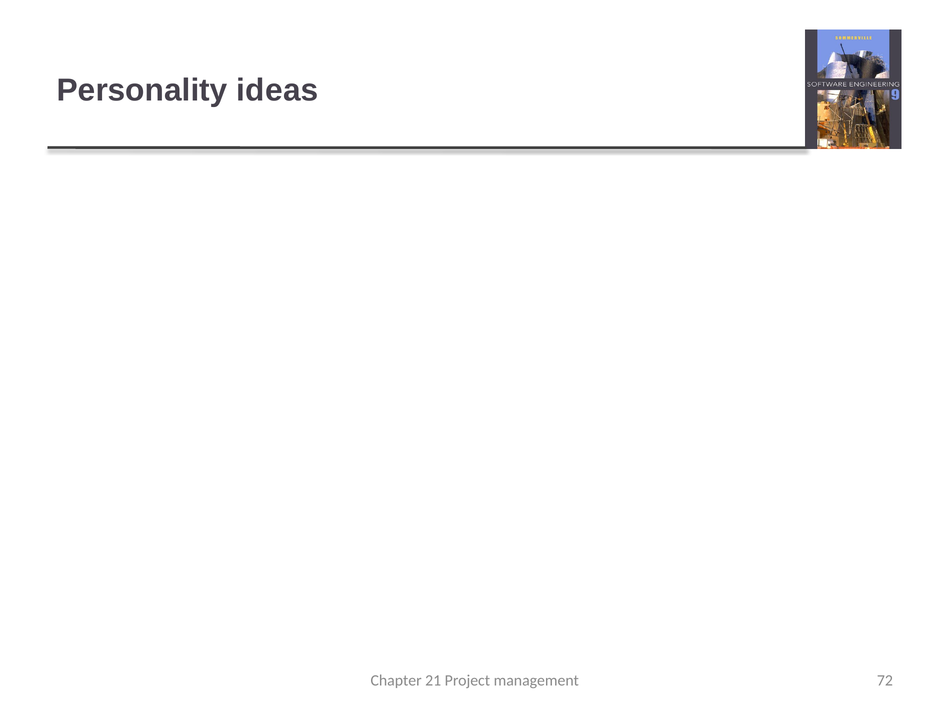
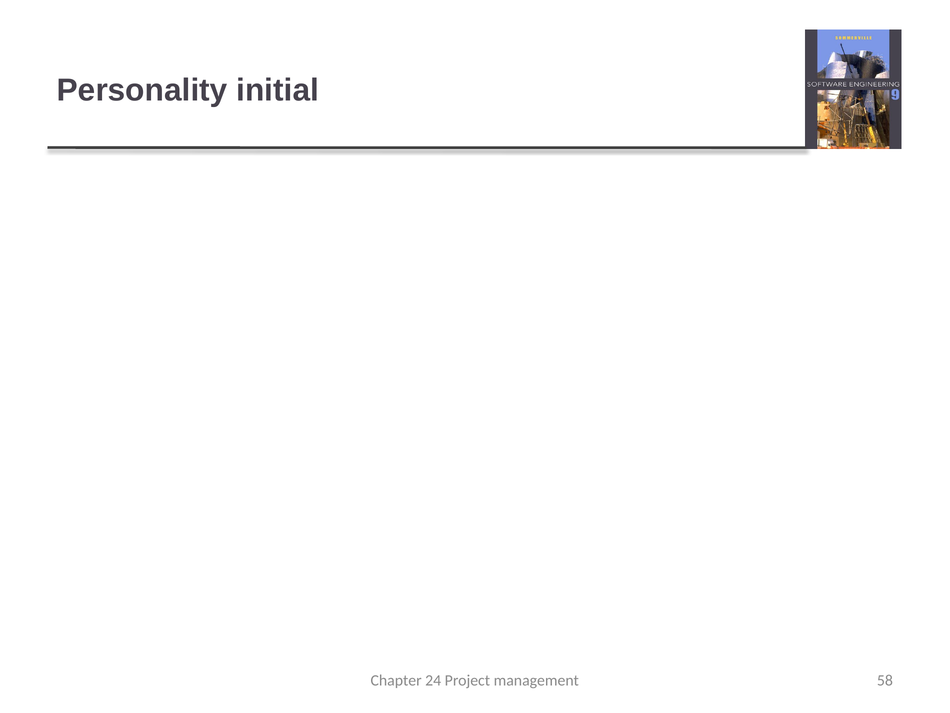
ideas: ideas -> initial (278, 90)
21: 21 -> 24 (433, 680)
72: 72 -> 58 (885, 680)
